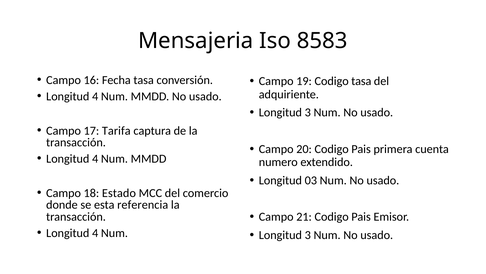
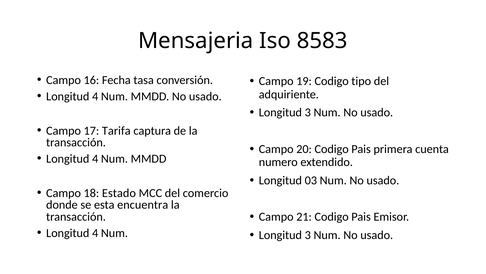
Codigo tasa: tasa -> tipo (361, 81)
referencia: referencia -> encuentra (143, 204)
